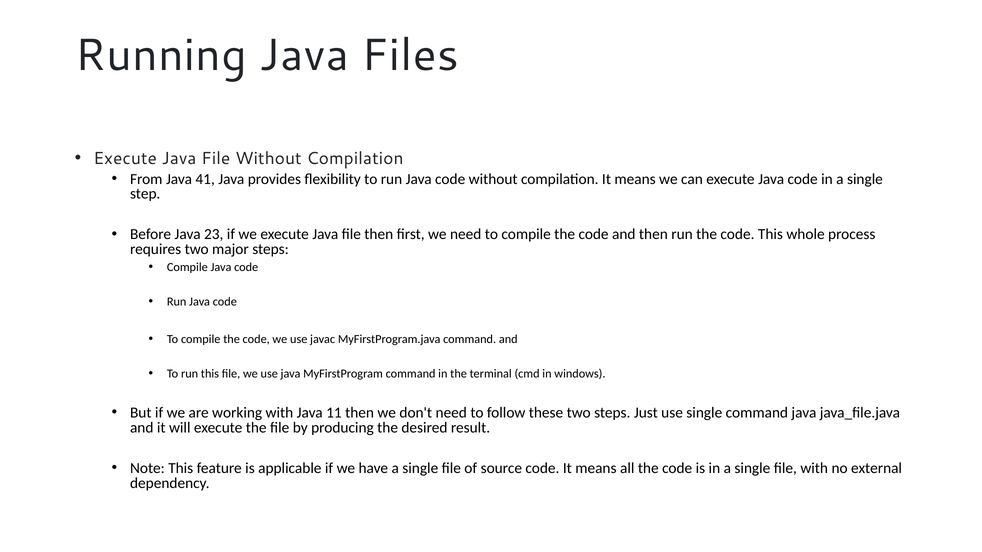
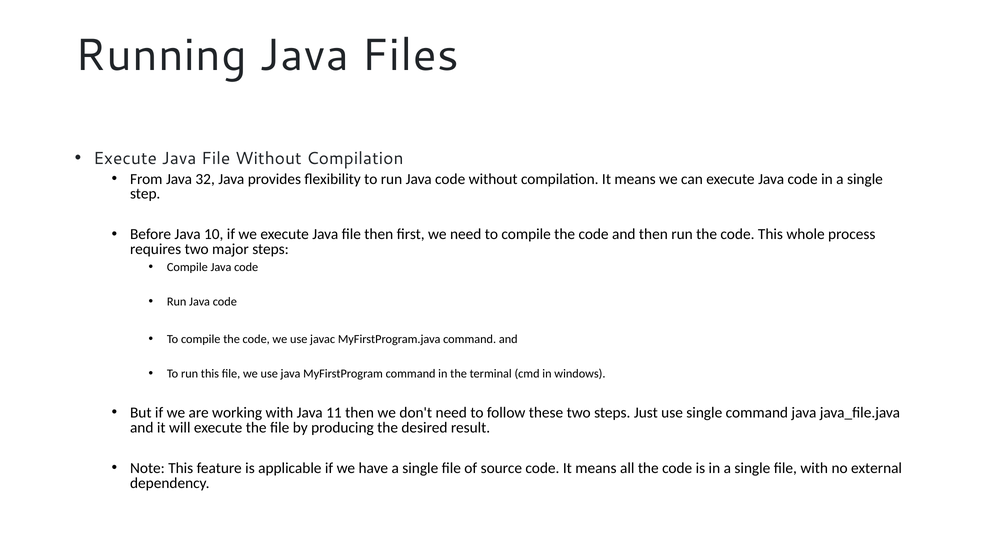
41: 41 -> 32 (205, 179)
23: 23 -> 10 (214, 235)
